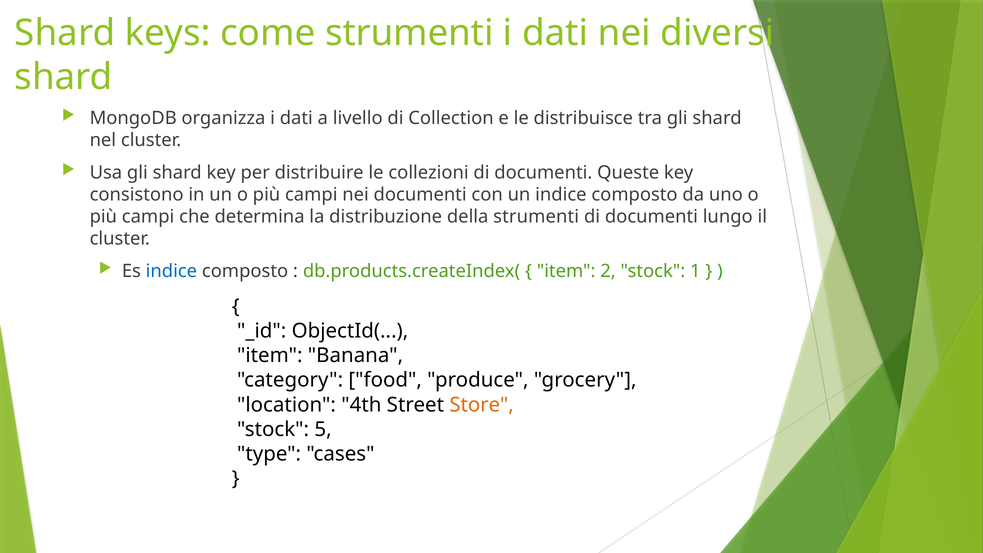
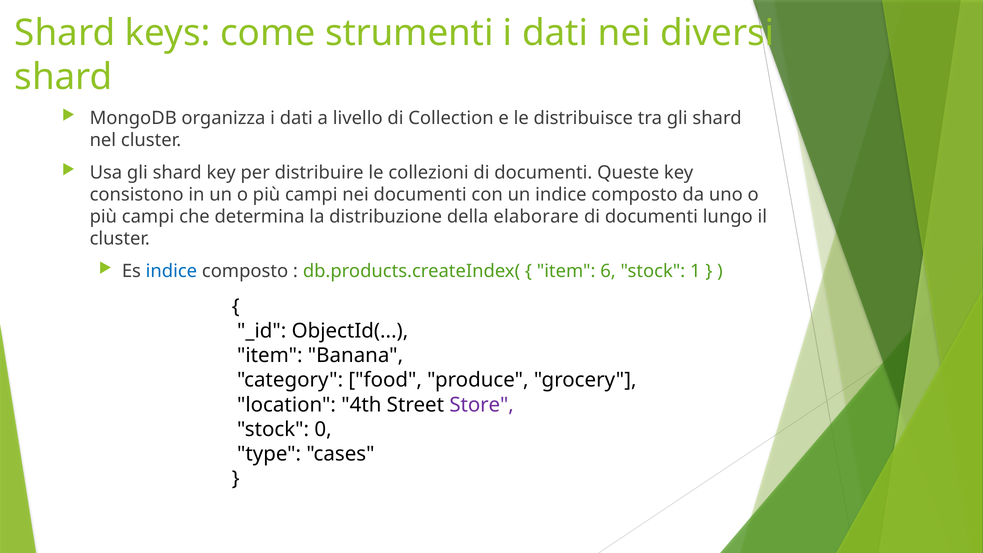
della strumenti: strumenti -> elaborare (536, 217)
2: 2 -> 6 (608, 271)
Store colour: orange -> purple (482, 405)
5: 5 -> 0 (323, 429)
